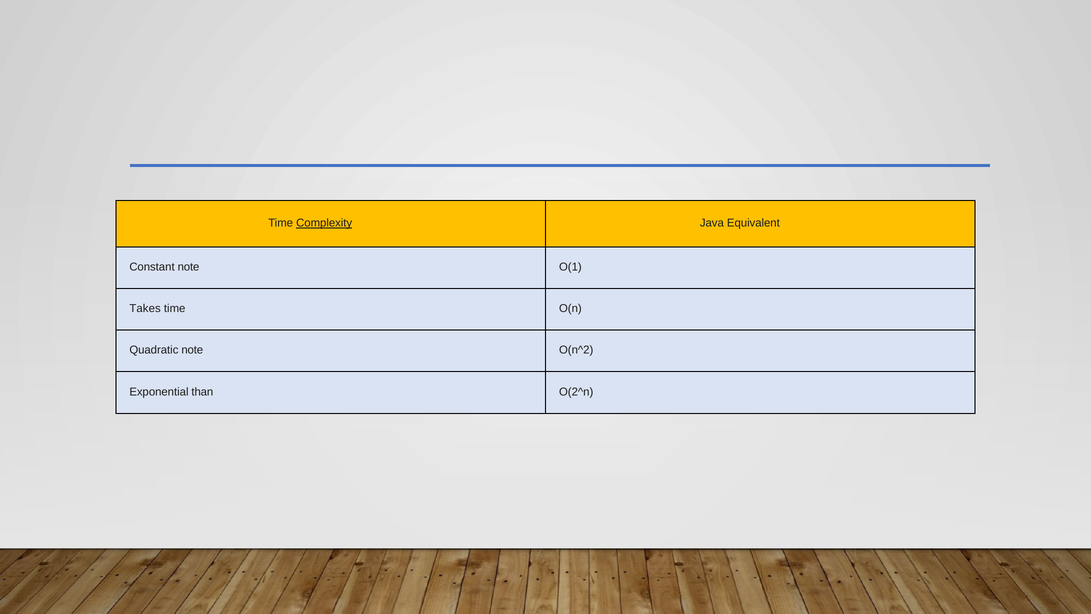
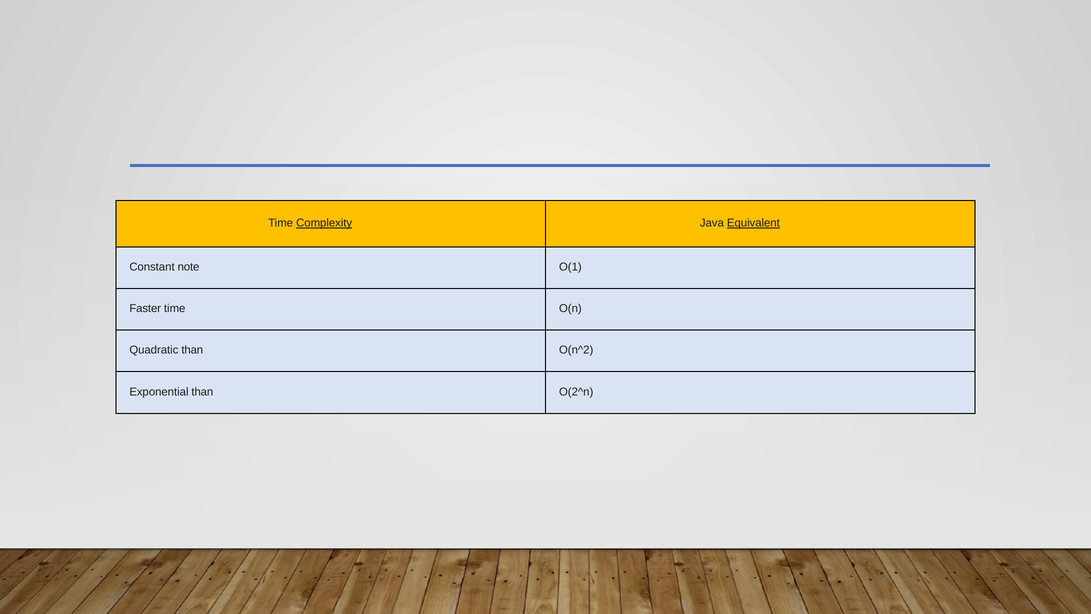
Equivalent underline: none -> present (753, 223)
Takes: Takes -> Faster (145, 308)
Quadratic note: note -> than (192, 350)
